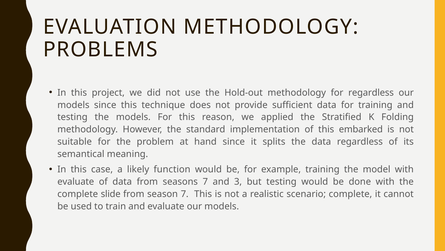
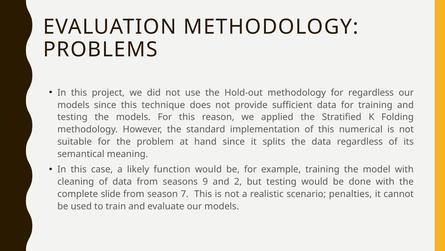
embarked: embarked -> numerical (361, 129)
evaluate: evaluate -> cleaning (76, 181)
seasons 7: 7 -> 9 (205, 181)
3: 3 -> 2 (238, 181)
scenario complete: complete -> penalties (350, 194)
